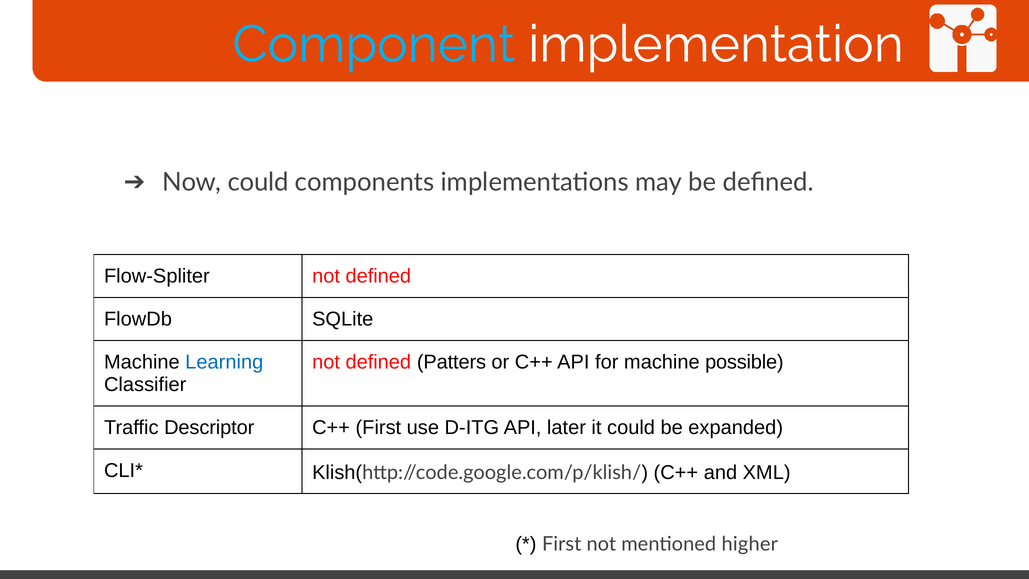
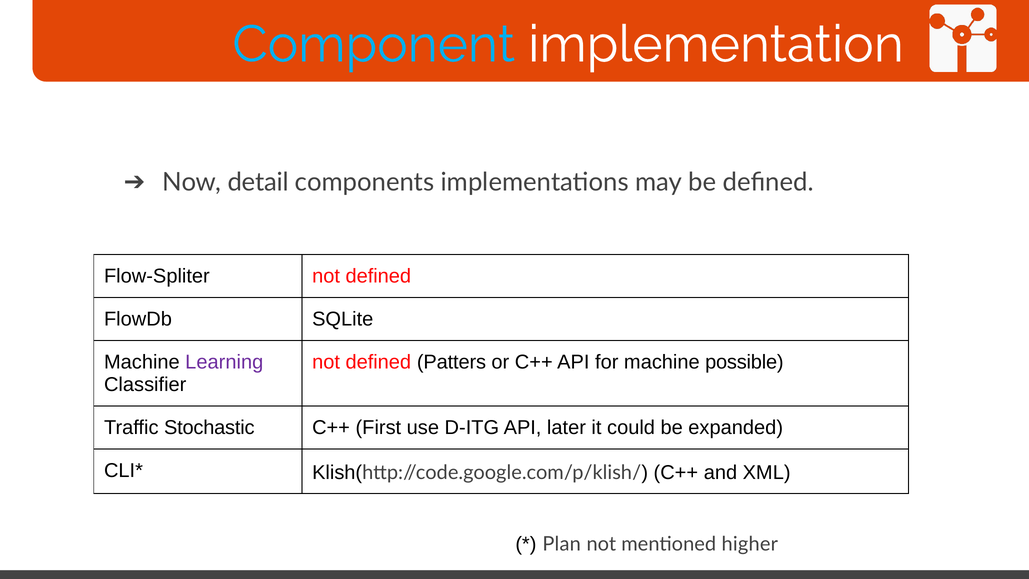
Now could: could -> detail (258, 182)
Learning colour: blue -> purple (224, 362)
Descriptor: Descriptor -> Stochastic (209, 428)
First: First -> Plan (562, 544)
